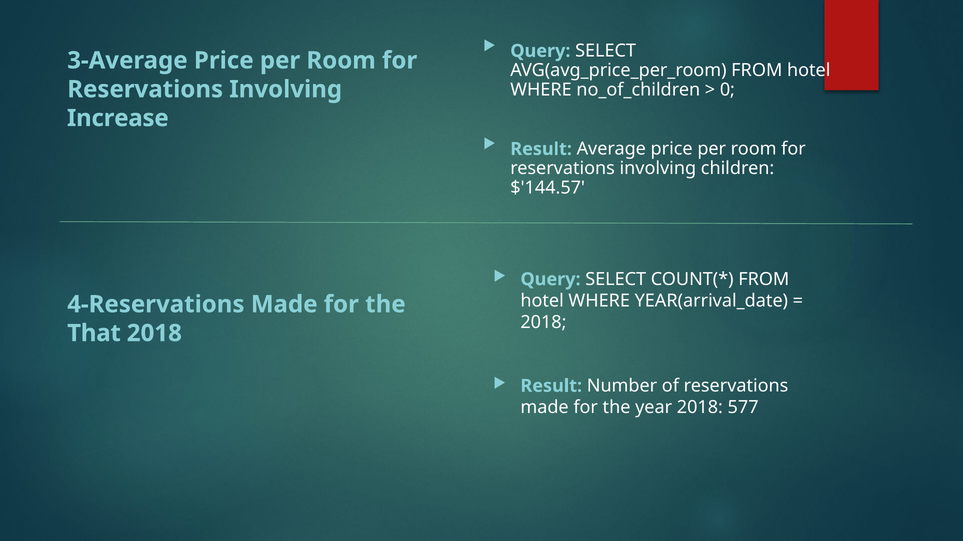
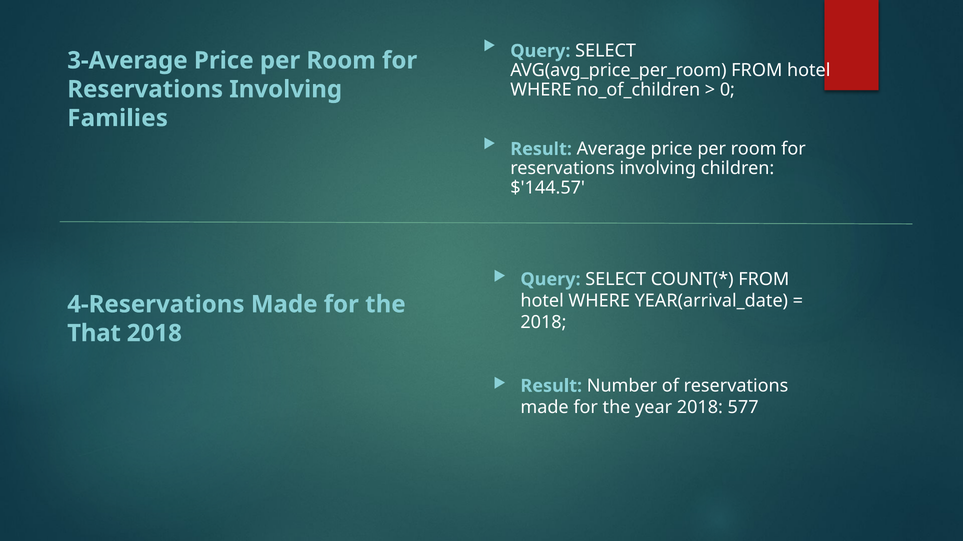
Increase: Increase -> Families (118, 118)
